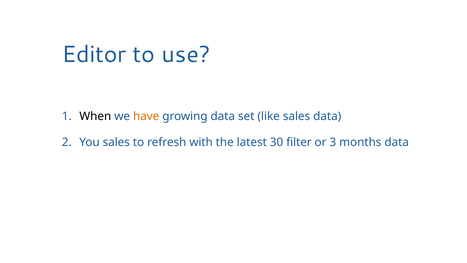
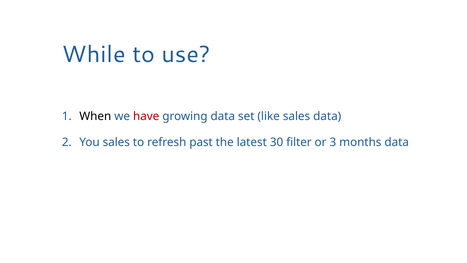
Editor: Editor -> While (94, 54)
have colour: orange -> red (146, 116)
with: with -> past (201, 142)
